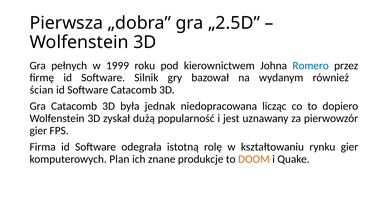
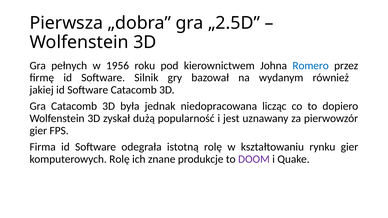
1999: 1999 -> 1956 (118, 66)
ścian: ścian -> jakiej (42, 90)
komputerowych Plan: Plan -> Rolę (119, 159)
DOOM colour: orange -> purple (254, 159)
